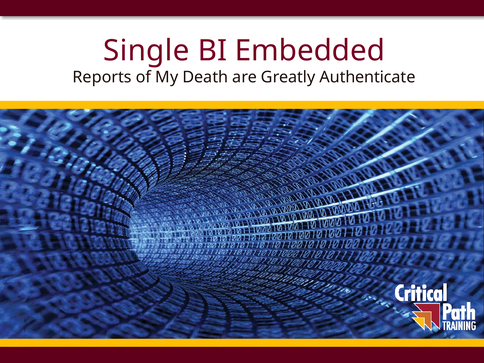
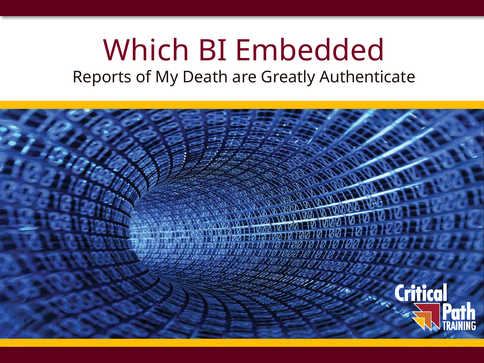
Single: Single -> Which (146, 51)
